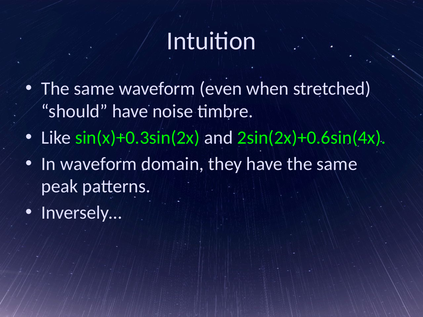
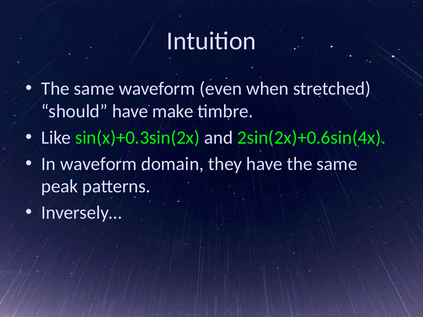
noise: noise -> make (173, 111)
